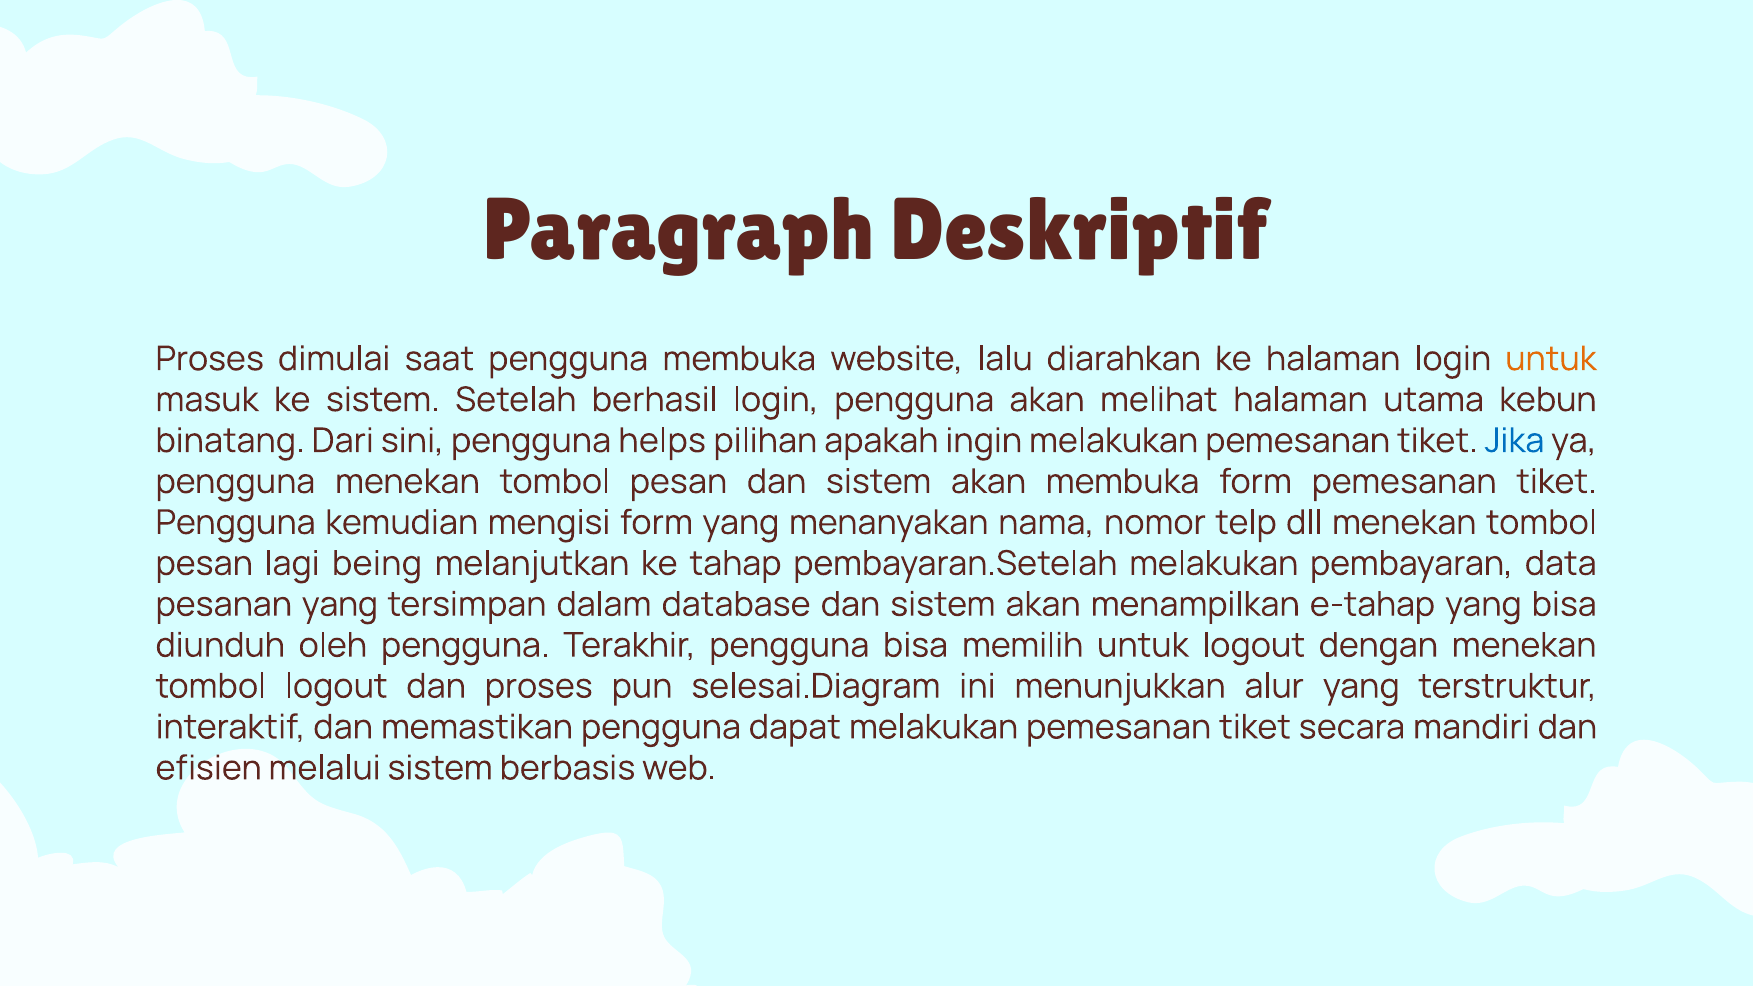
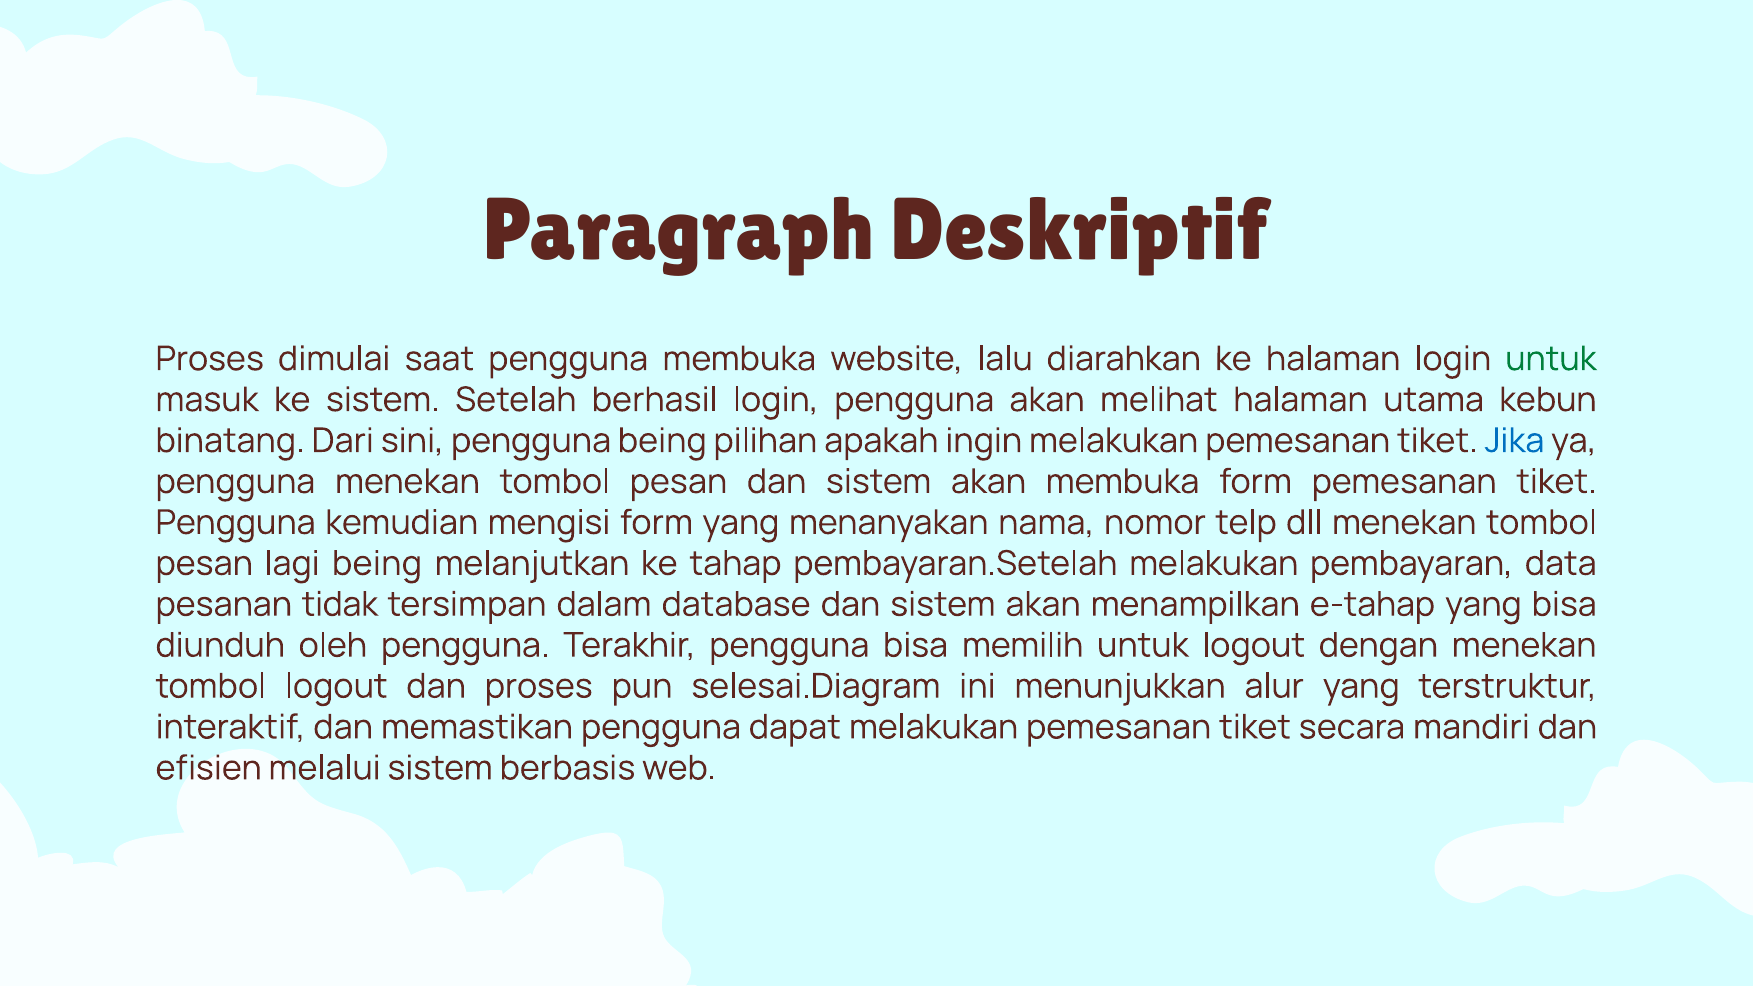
untuk colour: orange -> green (1551, 359)
pengguna helps: helps -> being (662, 441)
pesanan yang: yang -> tidak (340, 605)
